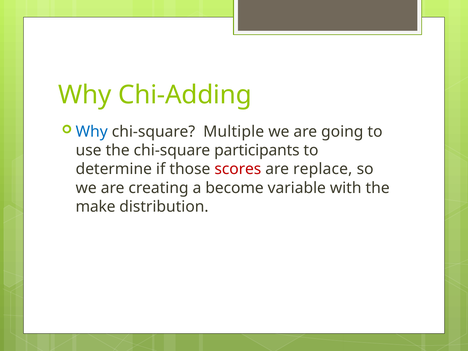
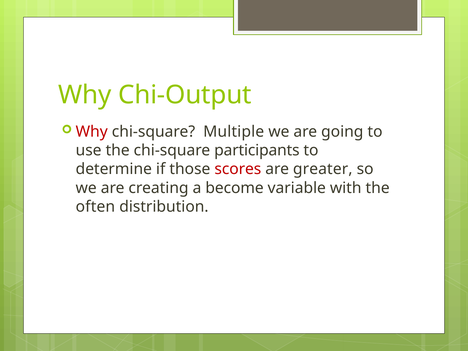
Chi-Adding: Chi-Adding -> Chi-Output (185, 95)
Why colour: blue -> red (92, 132)
replace: replace -> greater (323, 169)
make: make -> often (95, 207)
